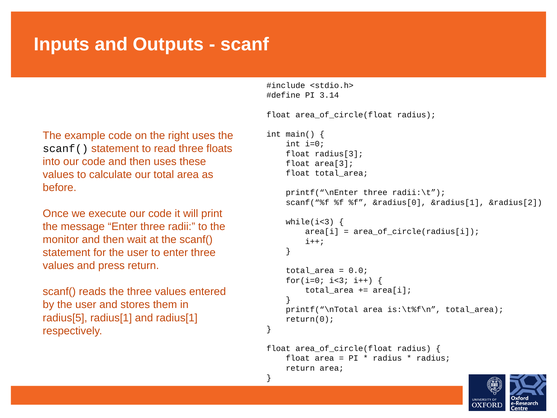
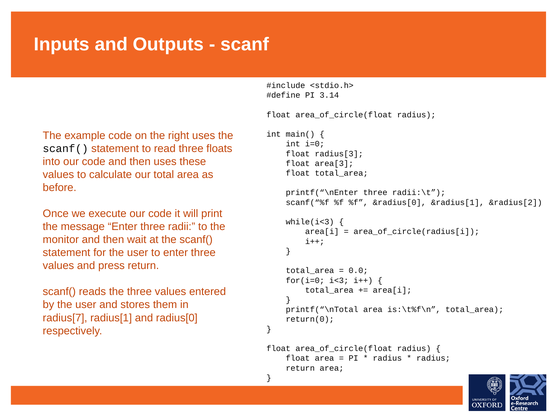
radius[5: radius[5 -> radius[7 (65, 318)
and radius[1: radius[1 -> radius[0 (177, 318)
